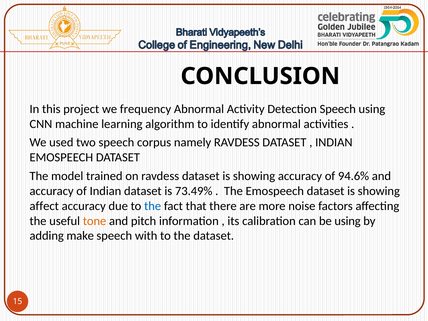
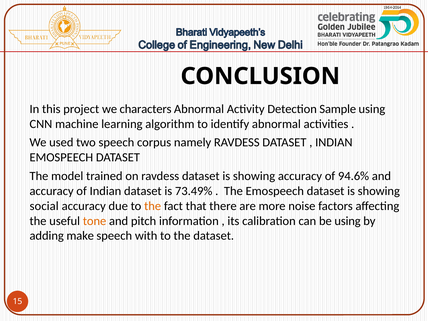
frequency: frequency -> characters (146, 109)
Detection Speech: Speech -> Sample (338, 109)
affect: affect -> social (44, 206)
the colour: blue -> orange (153, 206)
